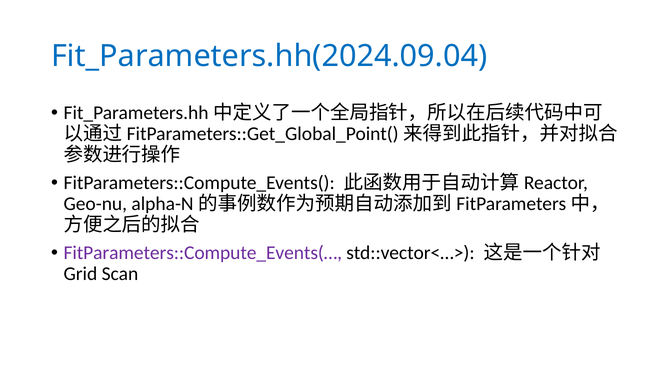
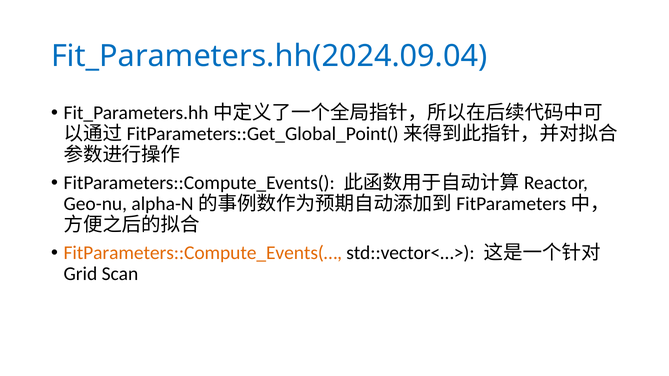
FitParameters::Compute_Events(… colour: purple -> orange (203, 253)
